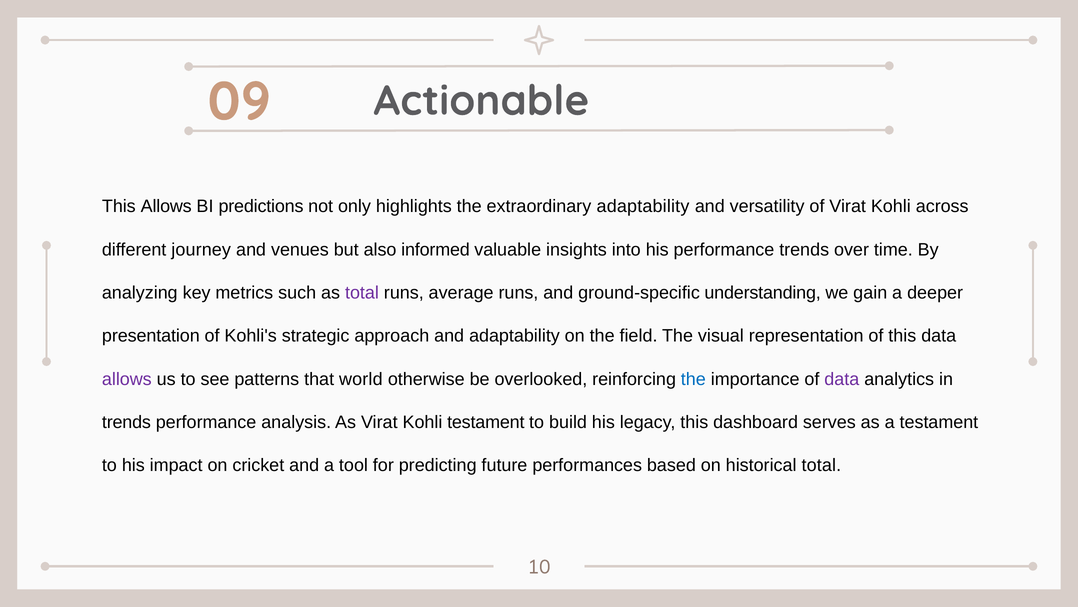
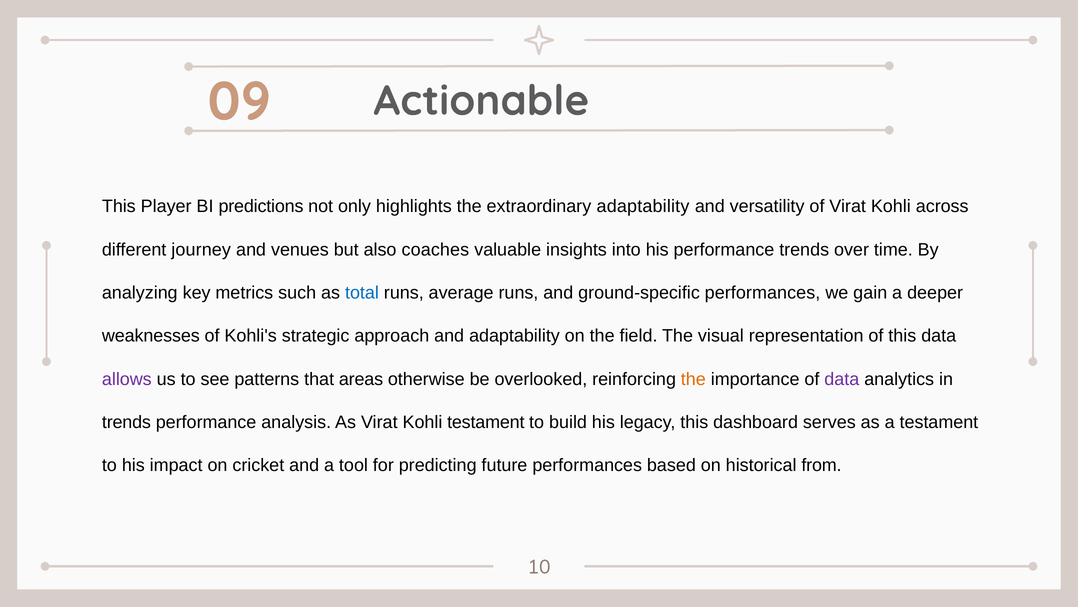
This Allows: Allows -> Player (166, 206)
informed: informed -> coaches (435, 249)
total colour: purple -> blue (362, 293)
ground-specific understanding: understanding -> performances (762, 293)
presentation: presentation -> weaknesses (151, 336)
world: world -> areas (361, 379)
the colour: blue -> orange (693, 379)
historical total: total -> from (822, 465)
